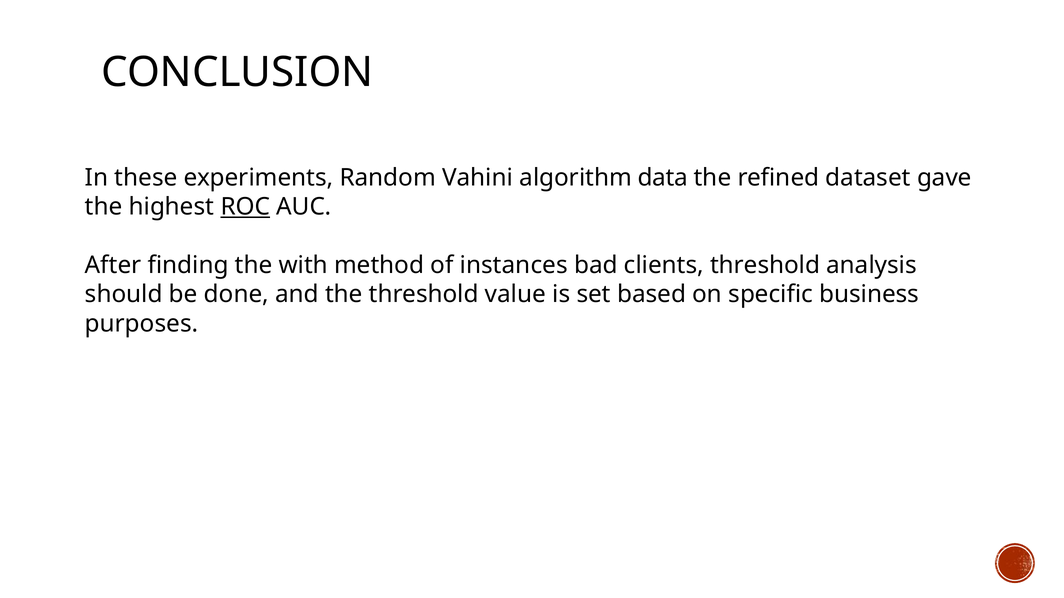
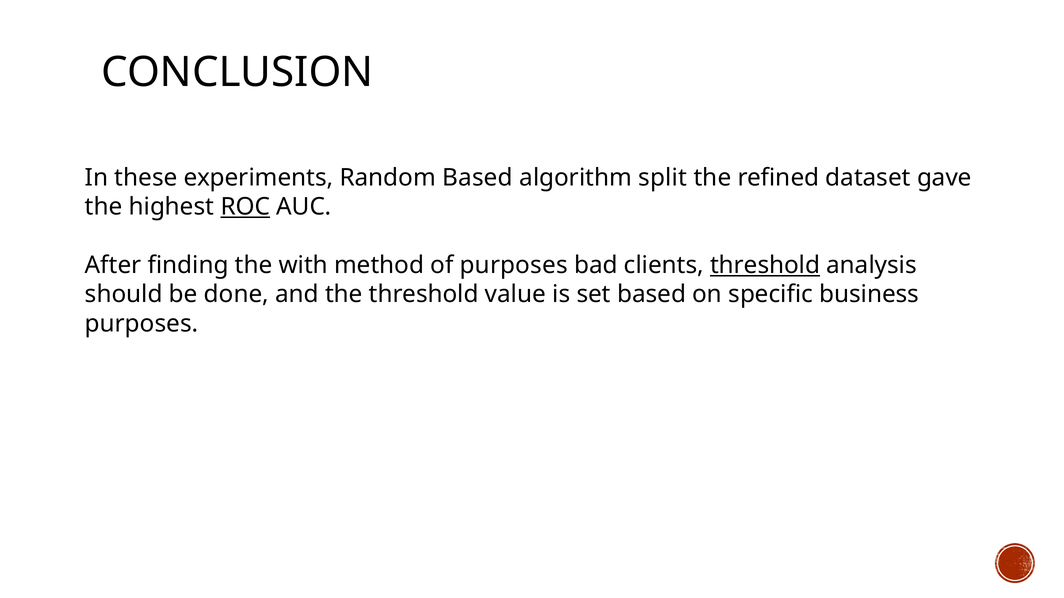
Random Vahini: Vahini -> Based (478, 178)
data: data -> split (663, 178)
of instances: instances -> purposes (514, 265)
threshold underline: none -> present (765, 265)
